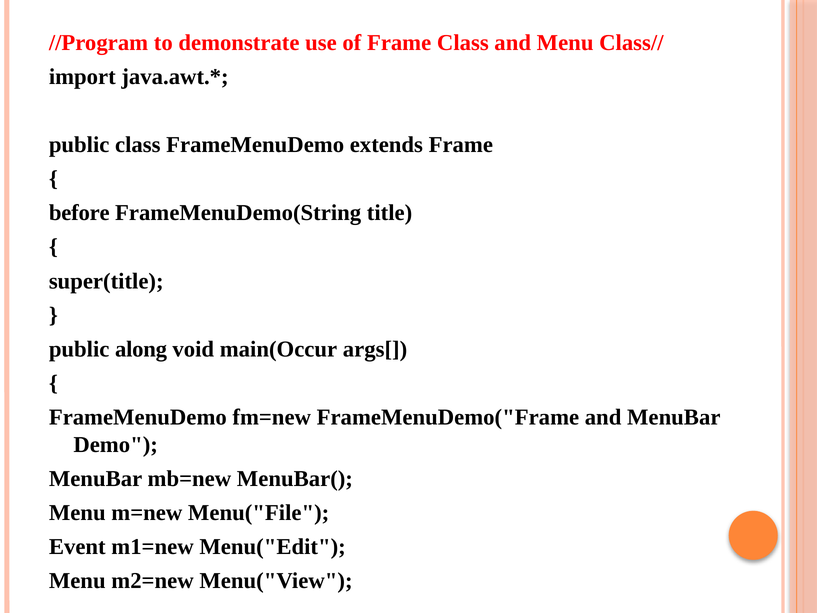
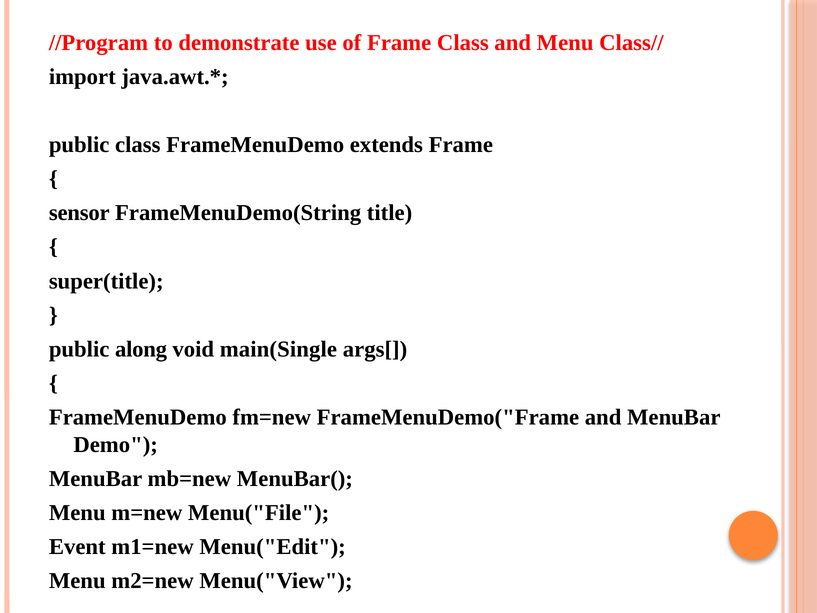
before: before -> sensor (79, 213)
main(Occur: main(Occur -> main(Single (278, 349)
